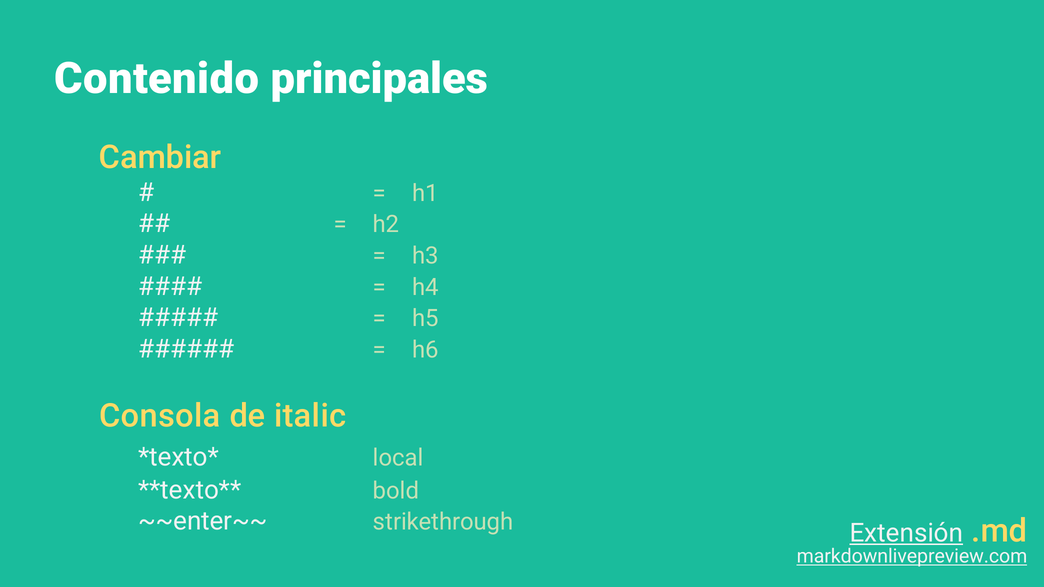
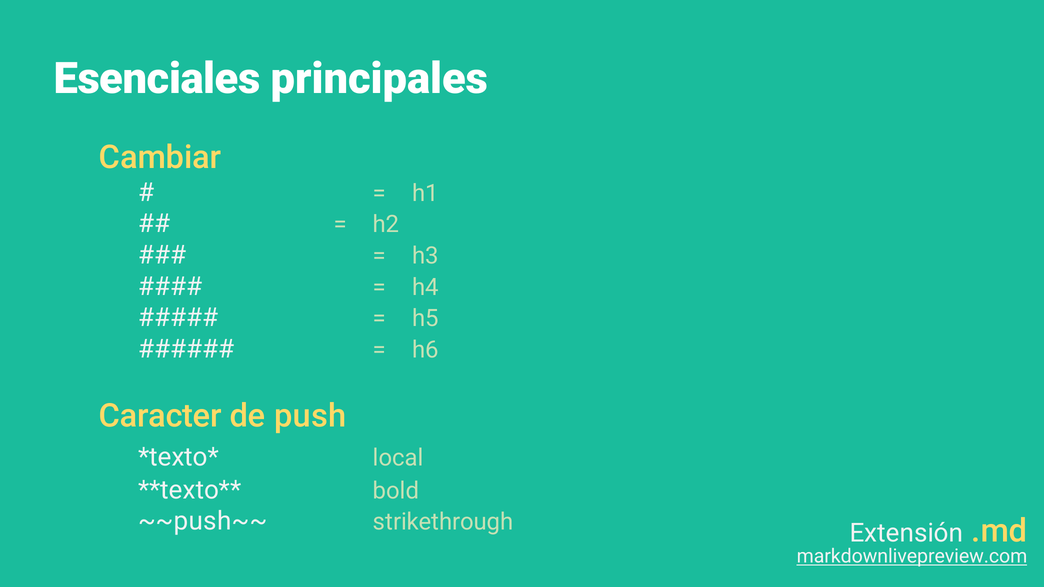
Contenido: Contenido -> Esenciales (157, 79)
Consola: Consola -> Caracter (160, 416)
italic: italic -> push (310, 416)
~~enter~~: ~~enter~~ -> ~~push~~ (203, 521)
Extensión underline: present -> none (906, 533)
